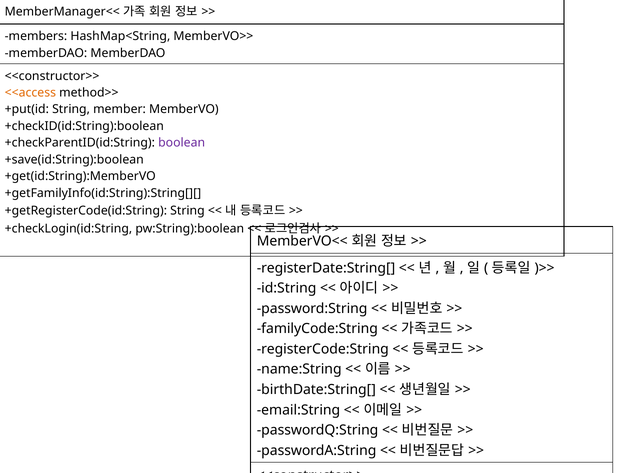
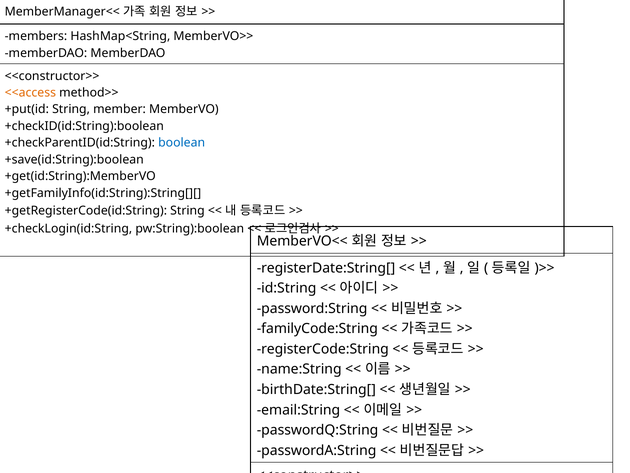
boolean colour: purple -> blue (182, 143)
